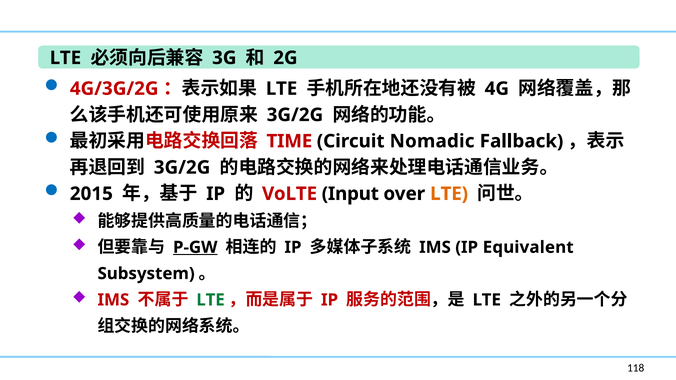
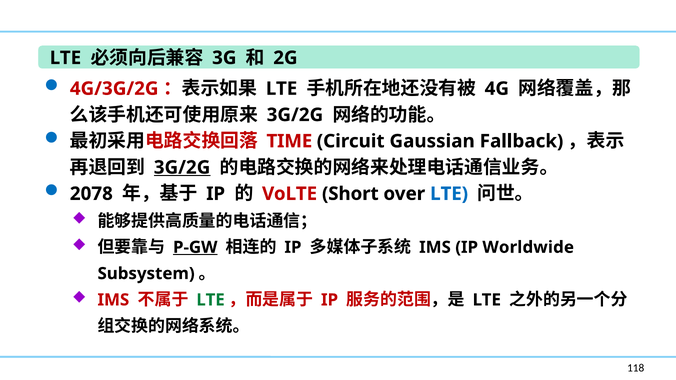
Nomadic: Nomadic -> Gaussian (432, 141)
3G/2G underline: none -> present (182, 168)
2015: 2015 -> 2078 (91, 194)
Input: Input -> Short (350, 194)
LTE colour: orange -> blue (449, 194)
Equivalent: Equivalent -> Worldwide (528, 247)
